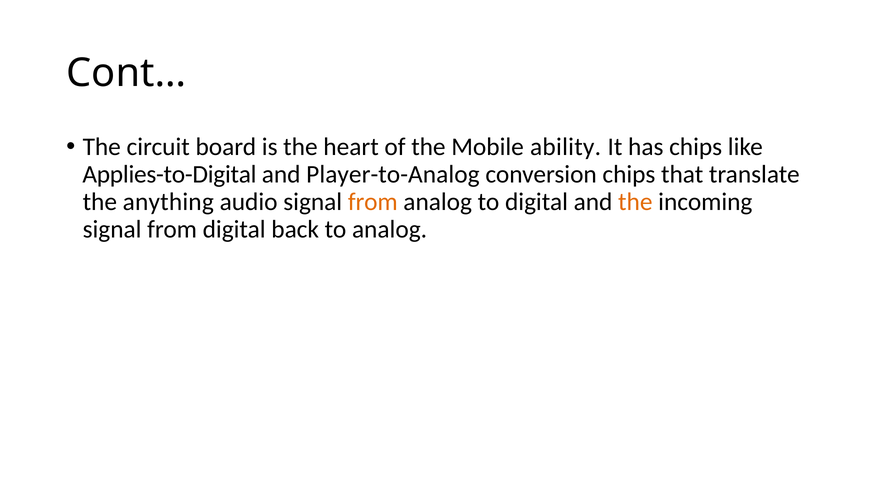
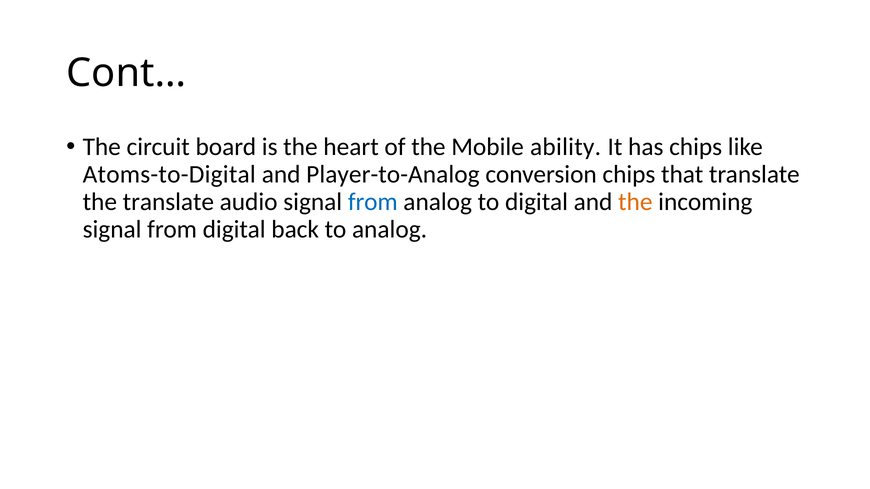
Applies-to-Digital: Applies-to-Digital -> Atoms-to-Digital (169, 175)
the anything: anything -> translate (168, 202)
from colour: orange -> blue (373, 202)
